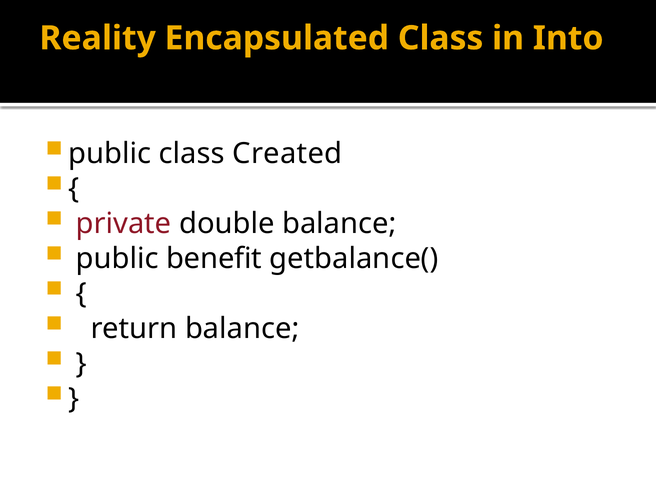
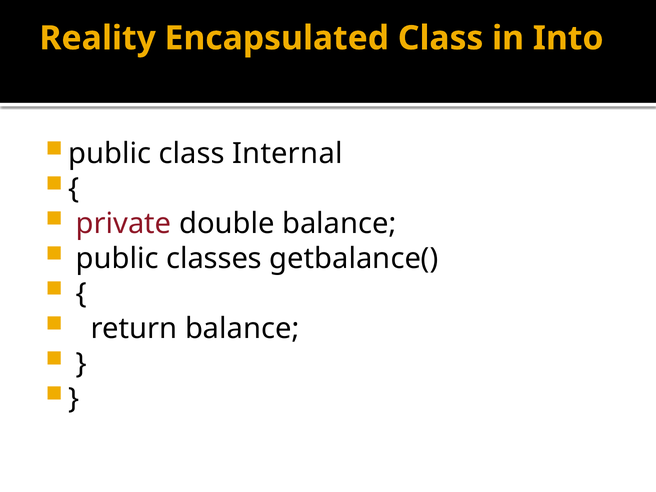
Created: Created -> Internal (287, 153)
benefit: benefit -> classes (214, 258)
